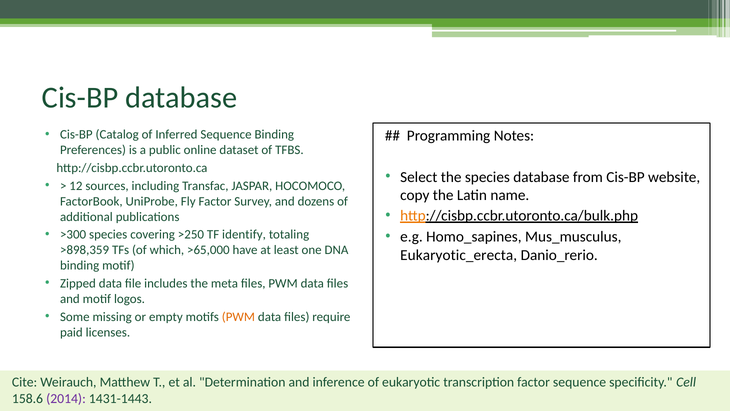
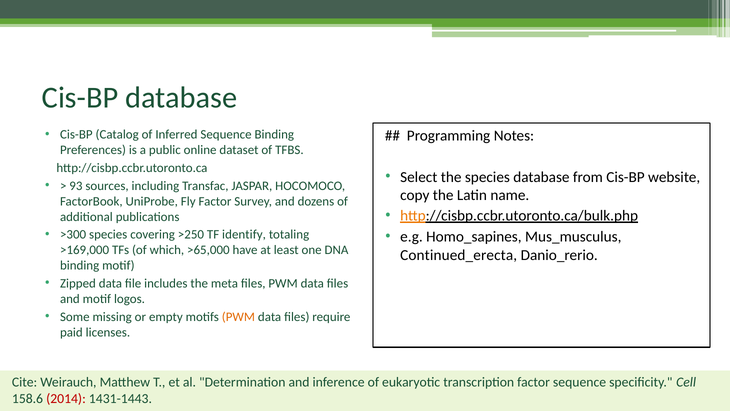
12: 12 -> 93 (76, 186)
>898,359: >898,359 -> >169,000 (85, 250)
Eukaryotic_erecta: Eukaryotic_erecta -> Continued_erecta (459, 255)
2014 colour: purple -> red (66, 398)
